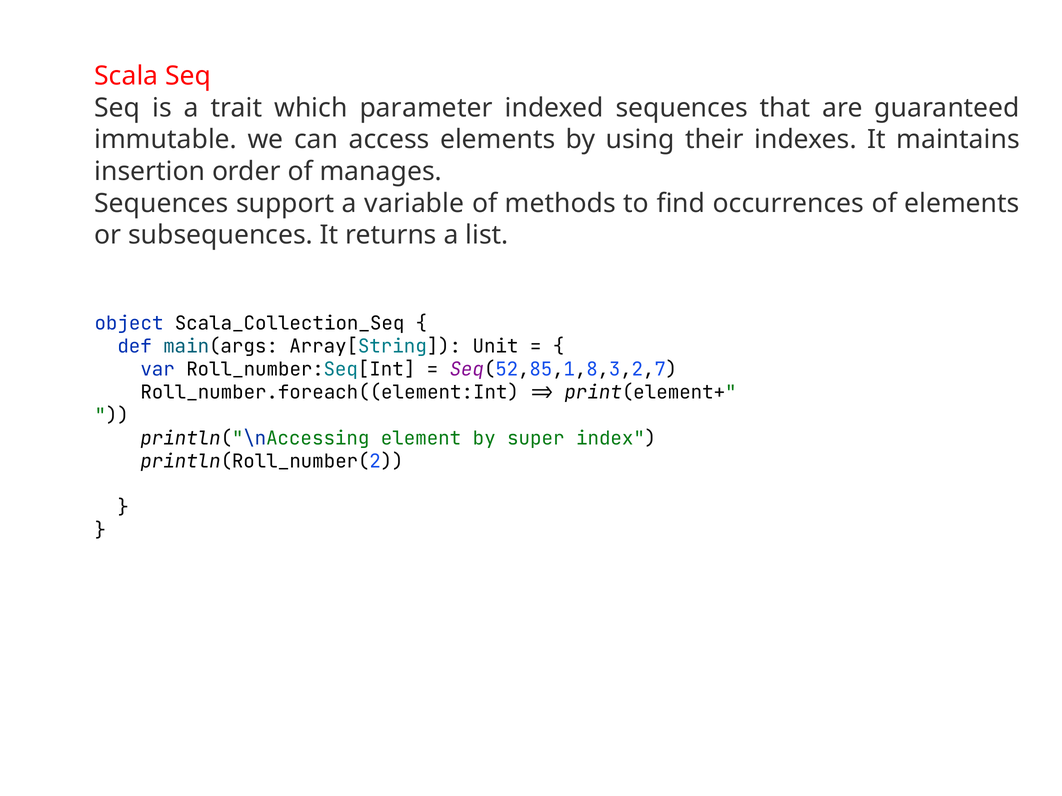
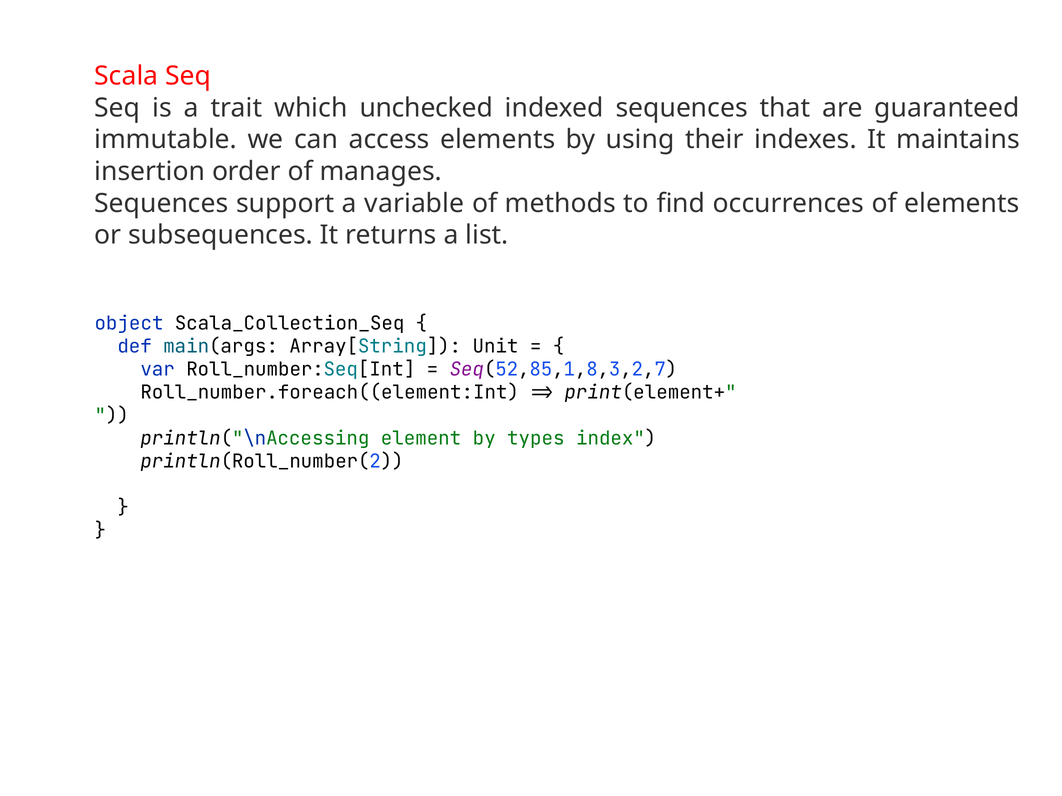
parameter: parameter -> unchecked (426, 108)
super: super -> types (536, 439)
